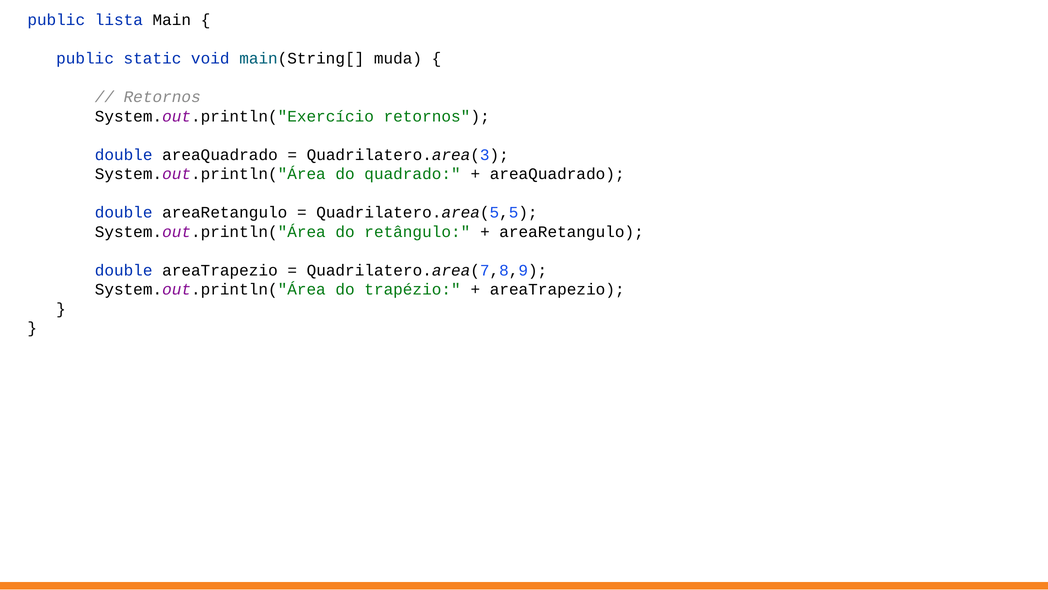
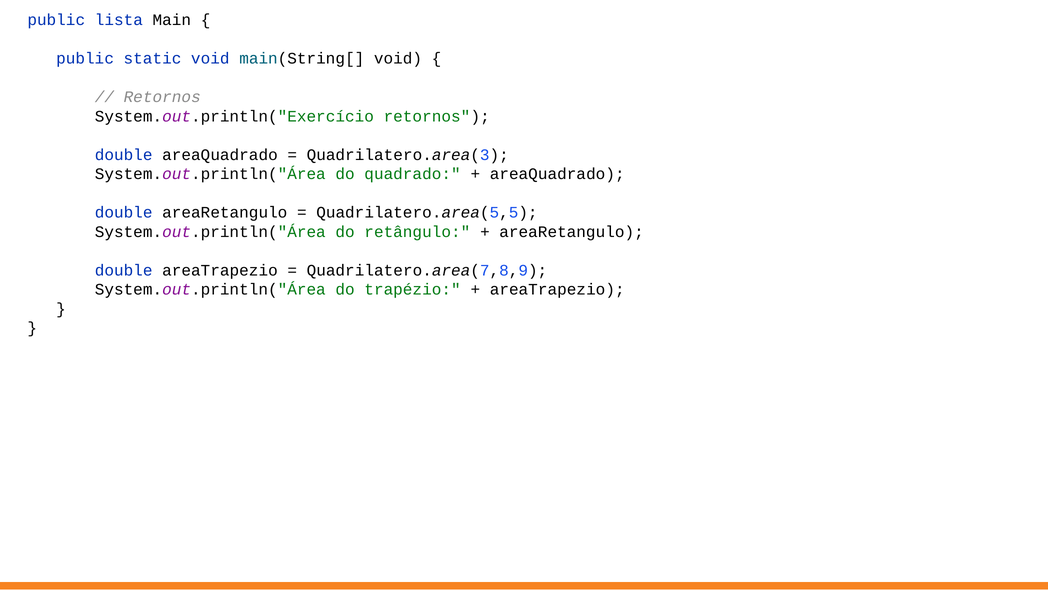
main(String[ muda: muda -> void (398, 59)
